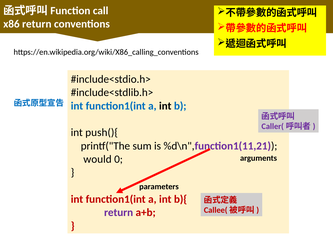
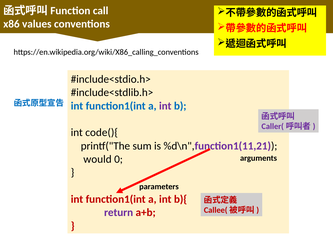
x86 return: return -> values (37, 24)
int colour: black -> purple (165, 106)
push(){: push(){ -> code(){ (102, 132)
